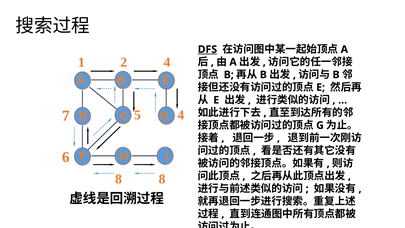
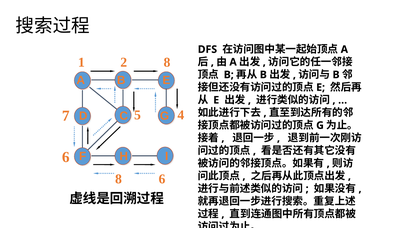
DFS underline: present -> none (207, 49)
2 4: 4 -> 8 (167, 62)
8 8: 8 -> 6 (162, 179)
